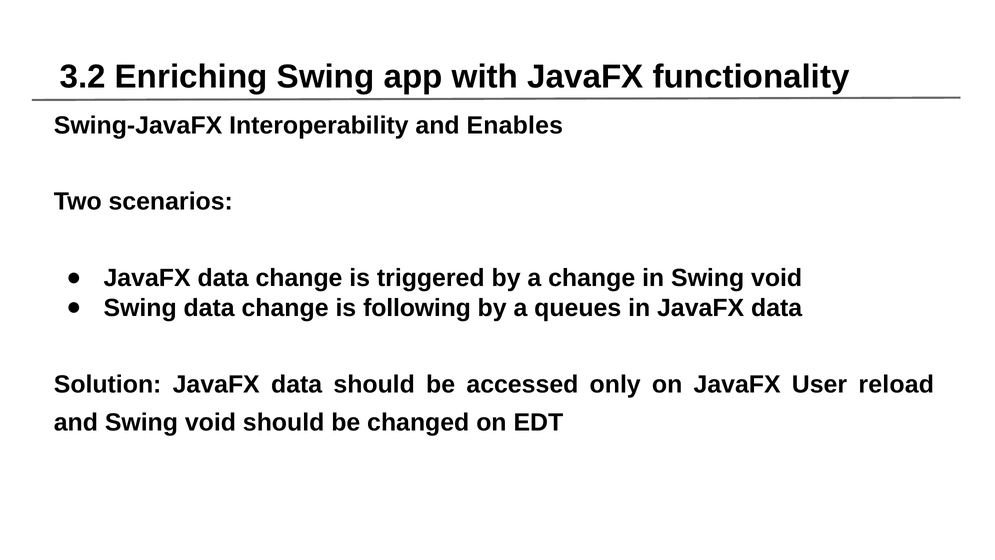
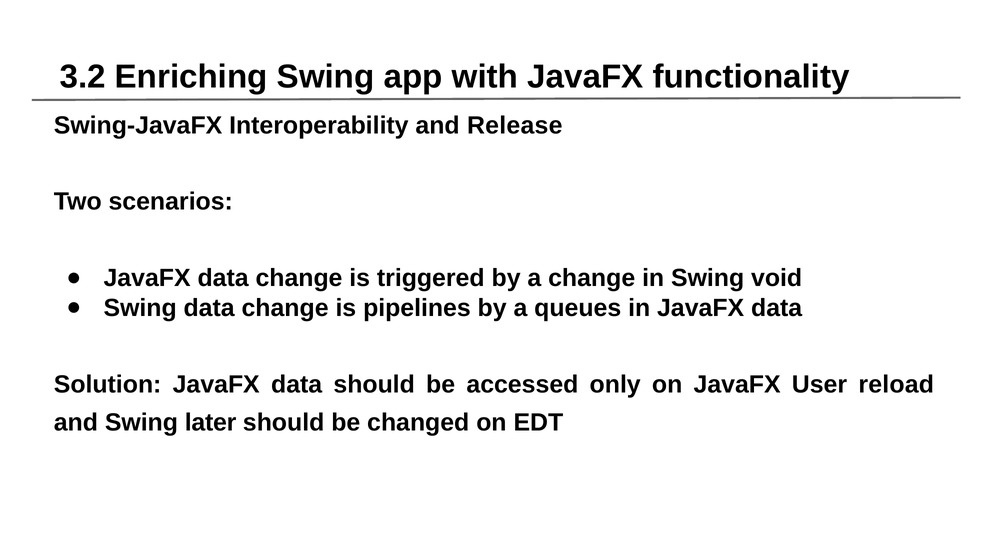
Enables: Enables -> Release (515, 125)
following: following -> pipelines (417, 308)
and Swing void: void -> later (211, 422)
